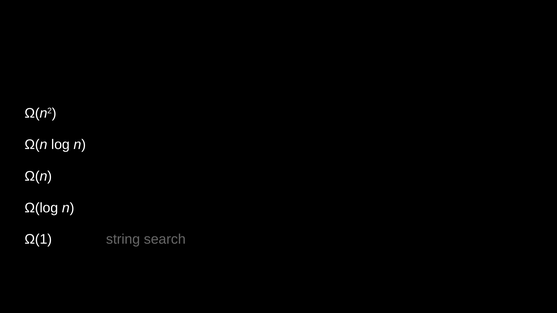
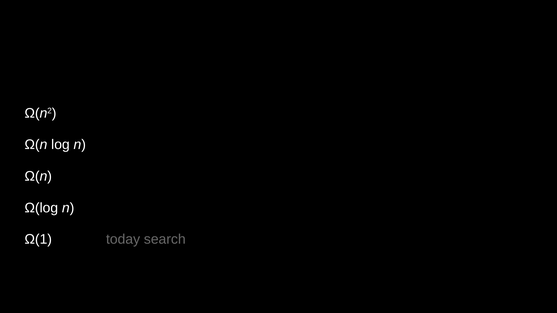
string: string -> today (123, 240)
